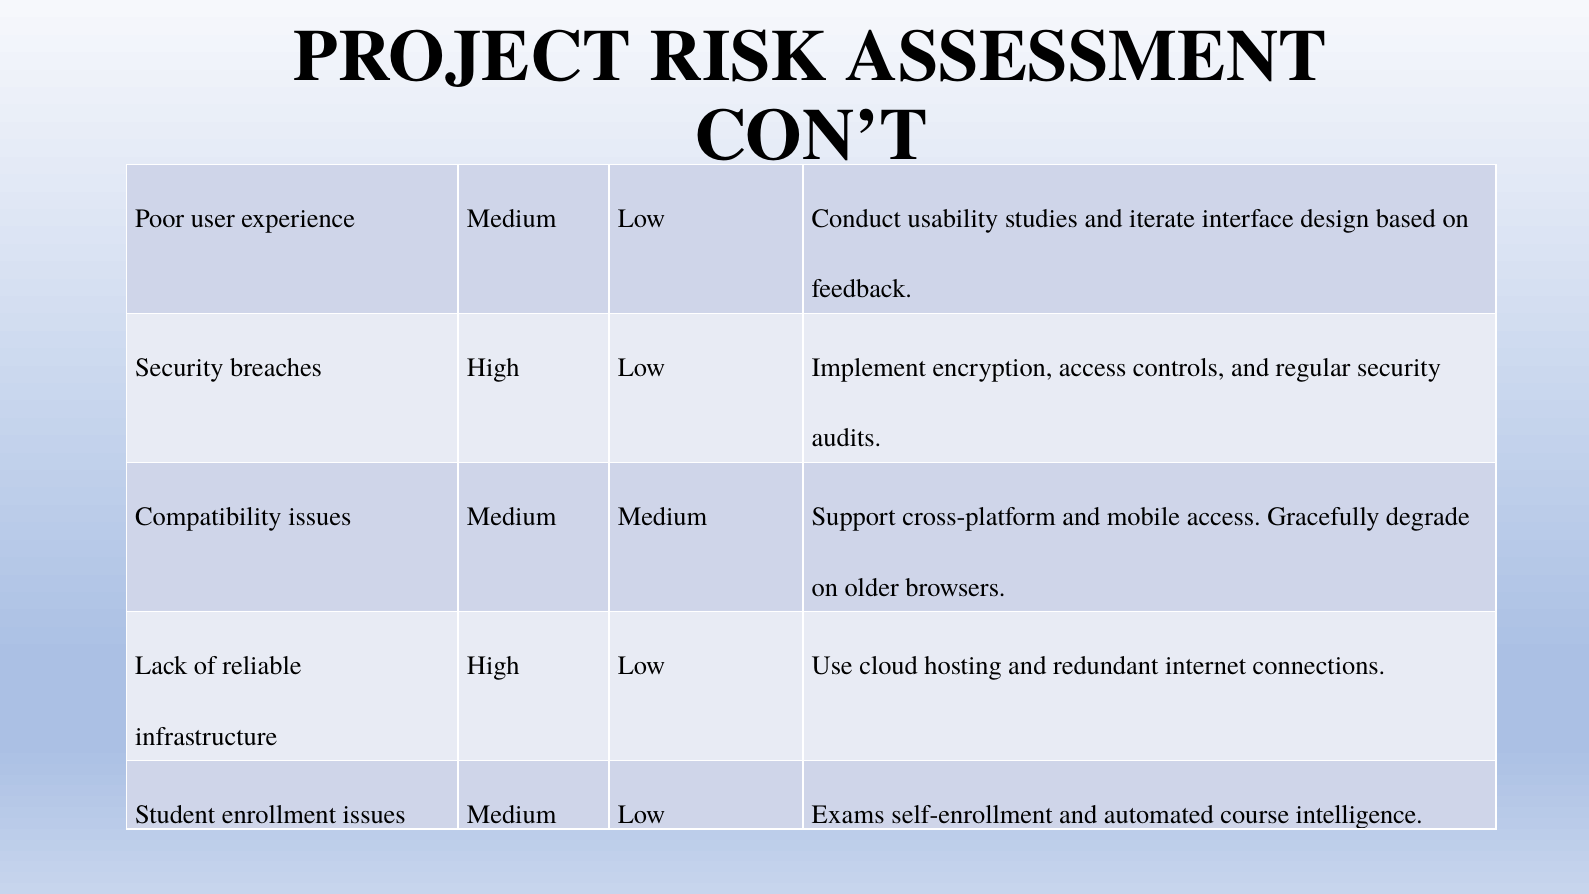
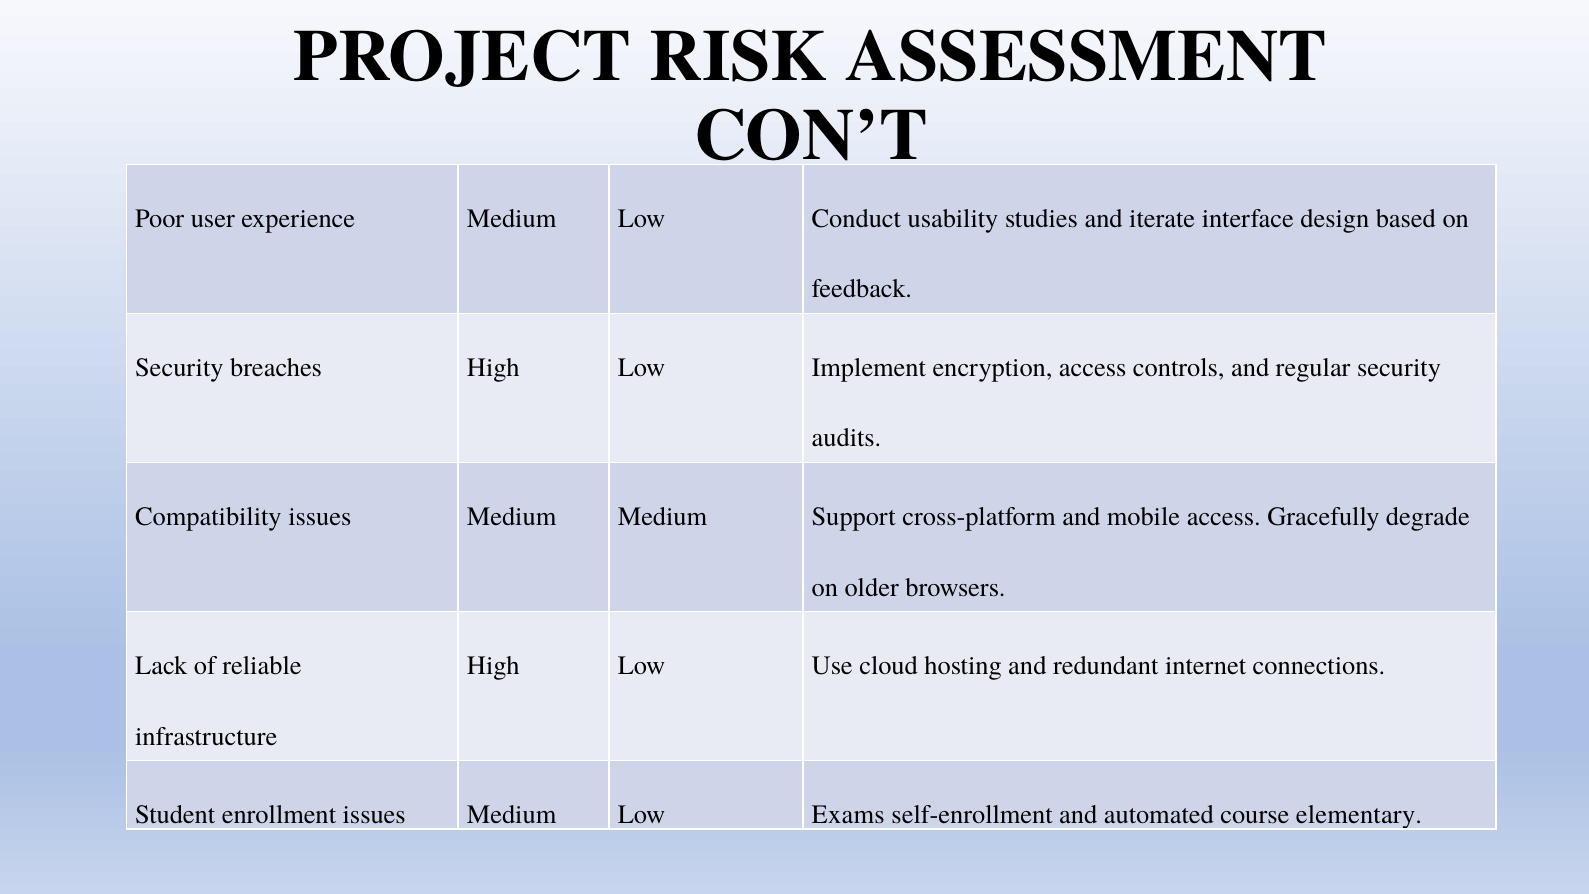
intelligence: intelligence -> elementary (1359, 815)
